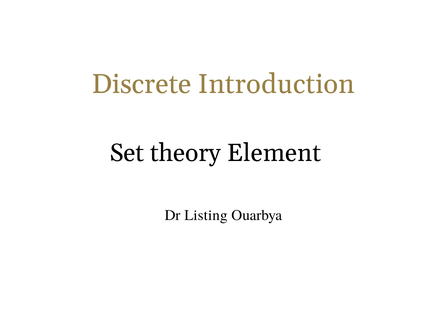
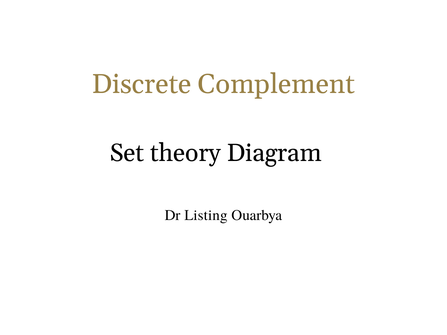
Introduction: Introduction -> Complement (276, 84)
Element: Element -> Diagram (274, 153)
